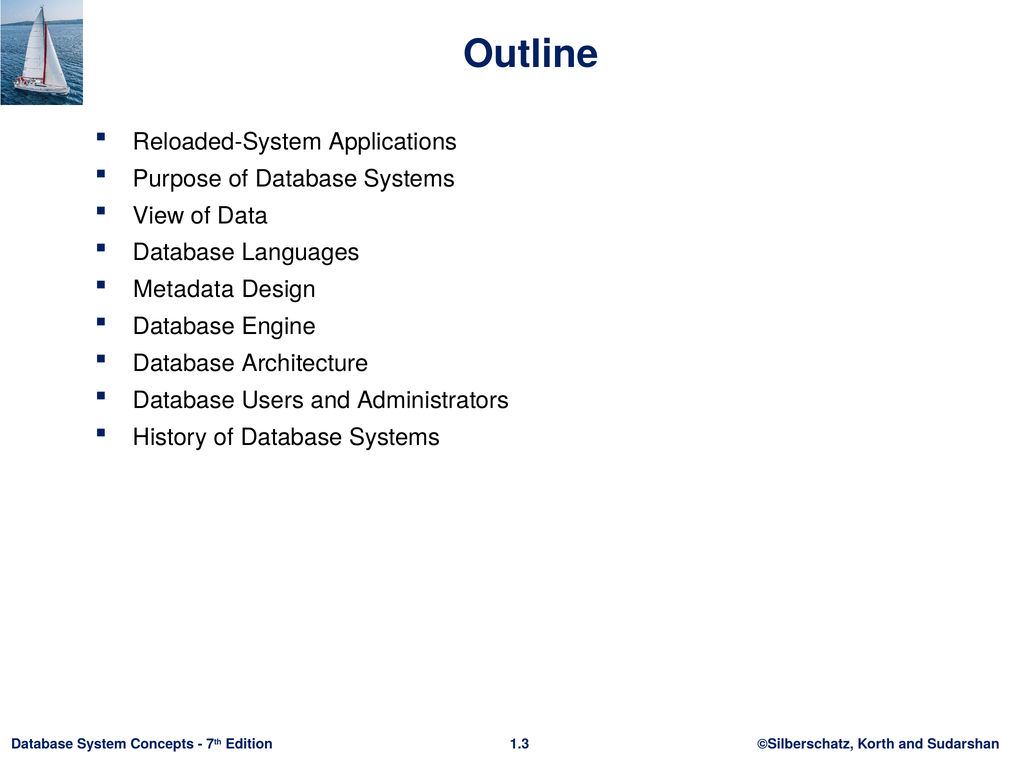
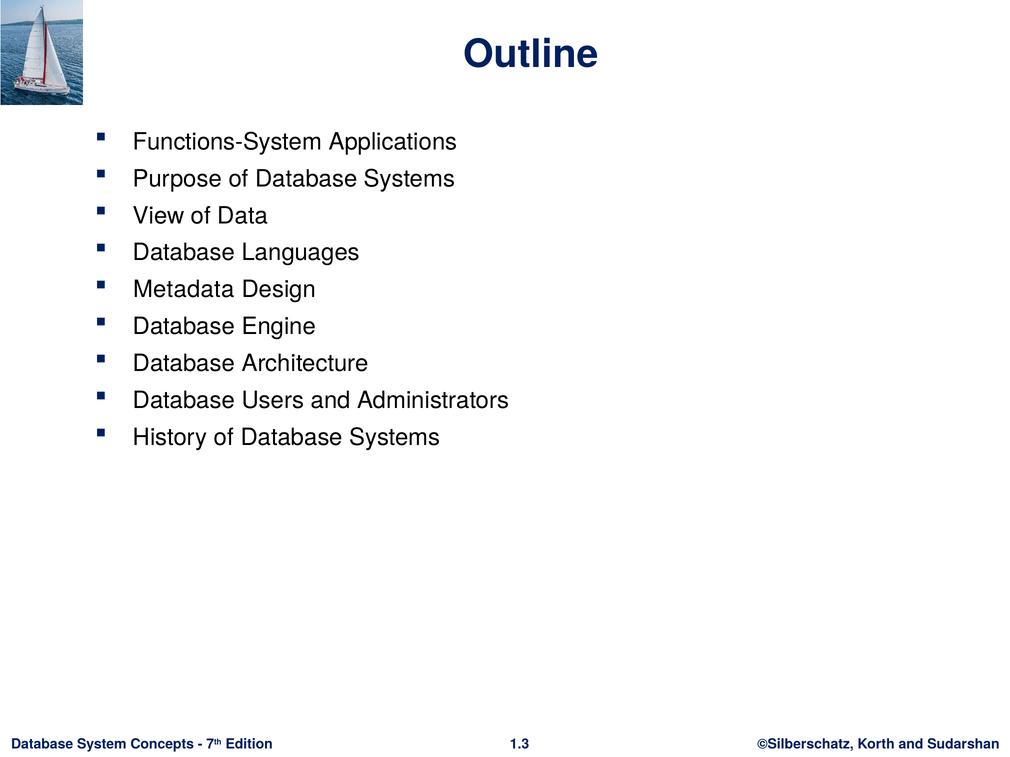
Reloaded-System: Reloaded-System -> Functions-System (227, 142)
